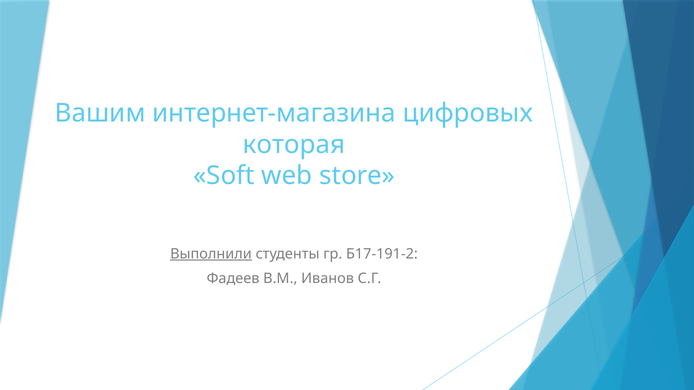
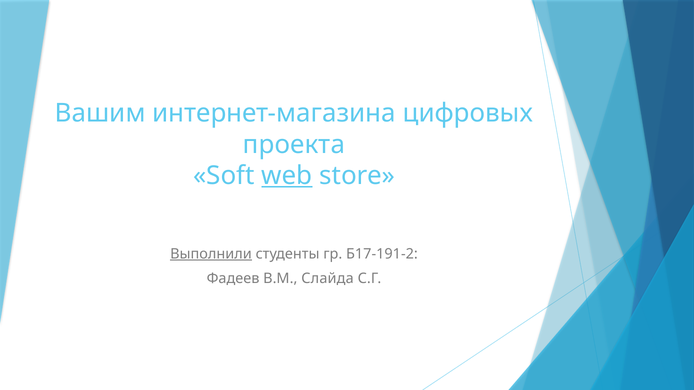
которая: которая -> проекта (294, 145)
web underline: none -> present (287, 176)
Иванов: Иванов -> Слайда (328, 279)
